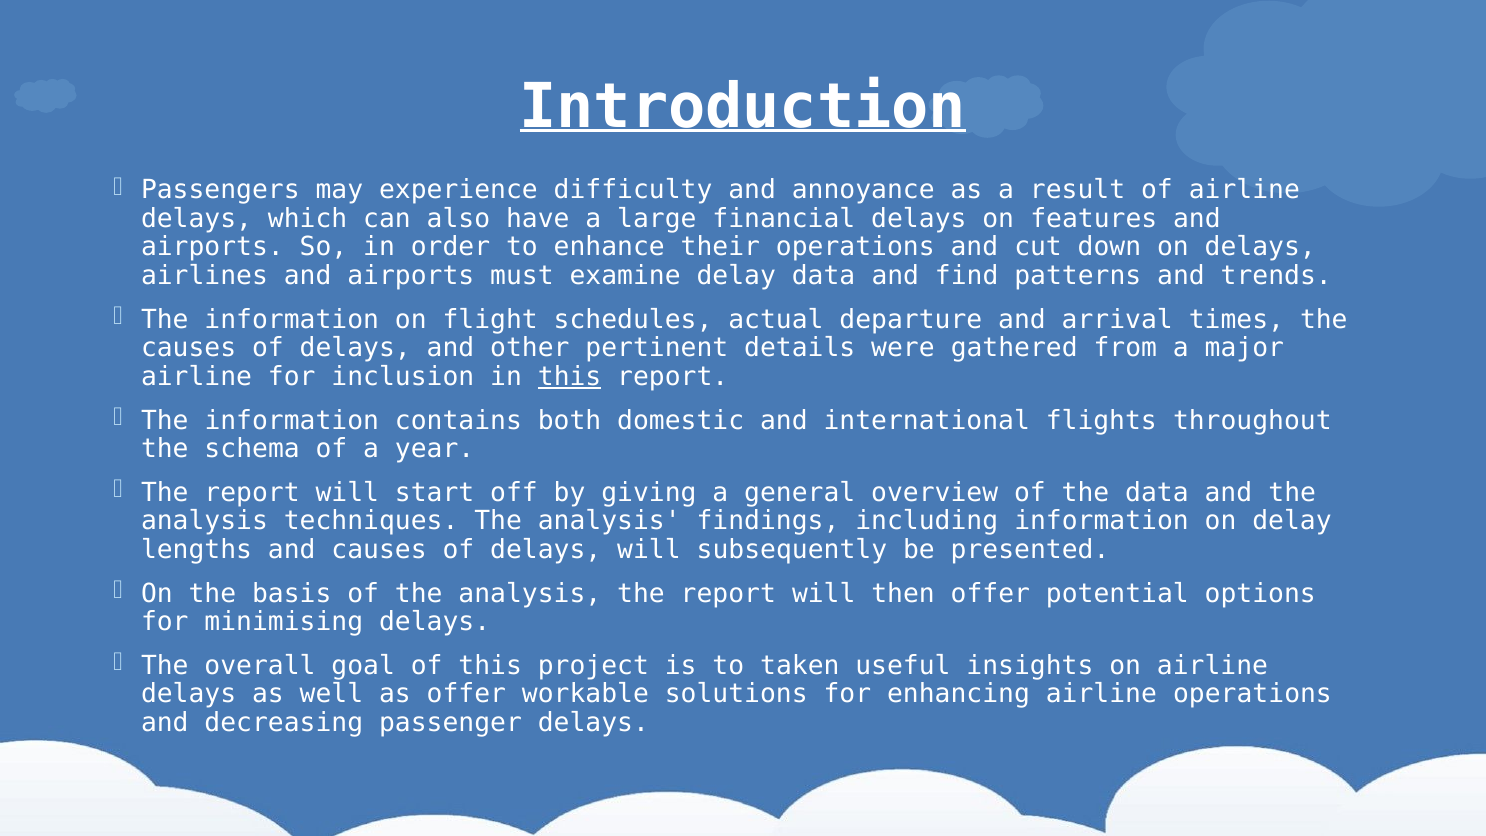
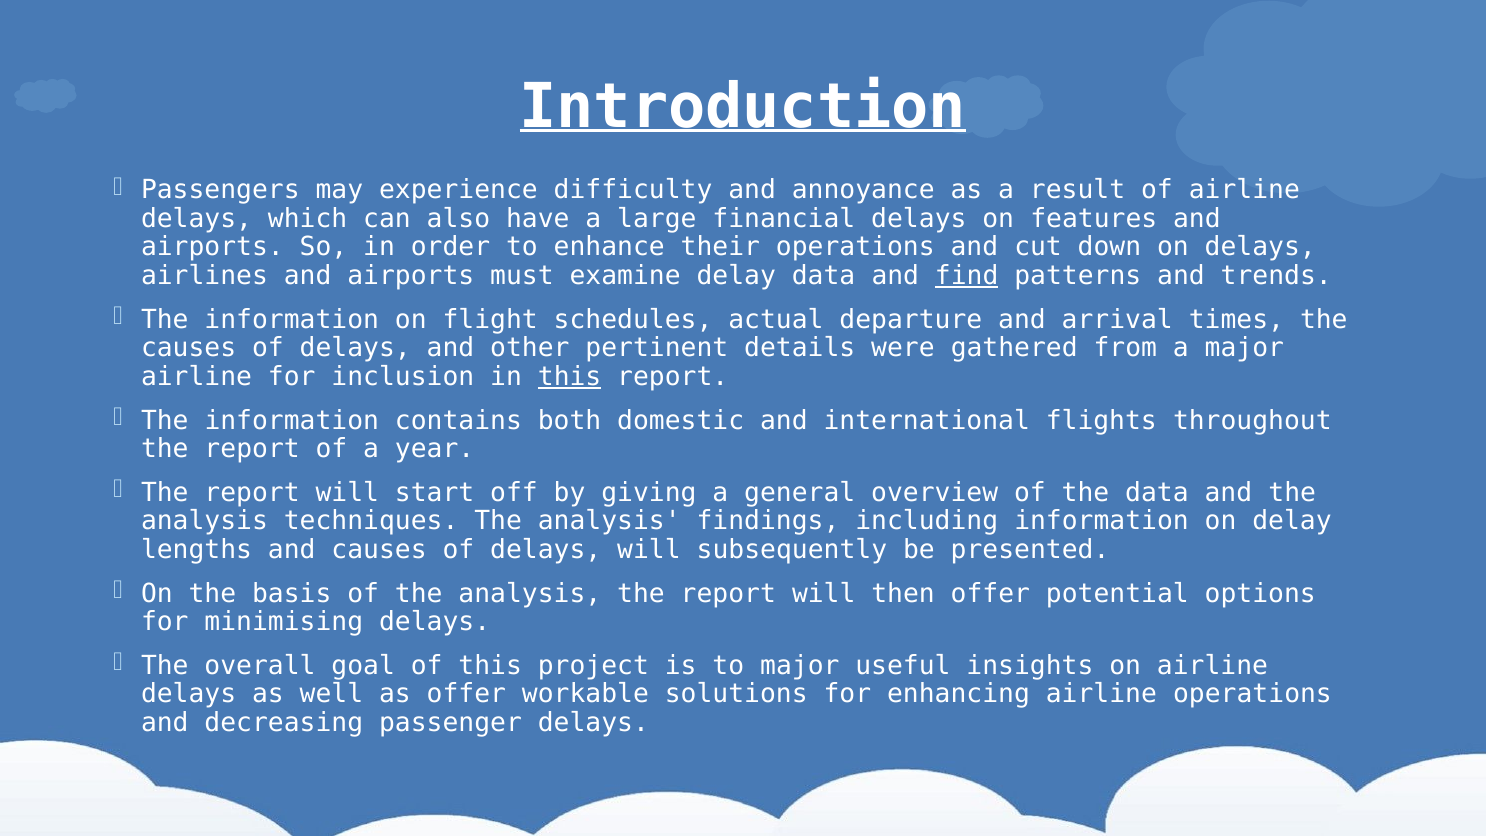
find underline: none -> present (967, 276)
schema: schema -> report (252, 449)
to taken: taken -> major (800, 666)
